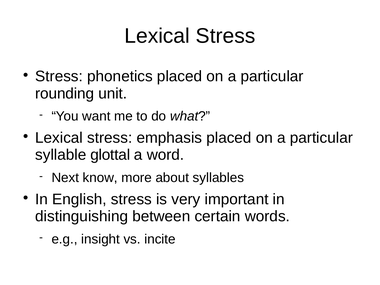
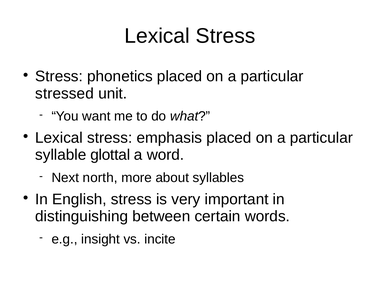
rounding: rounding -> stressed (65, 93)
know: know -> north (100, 178)
